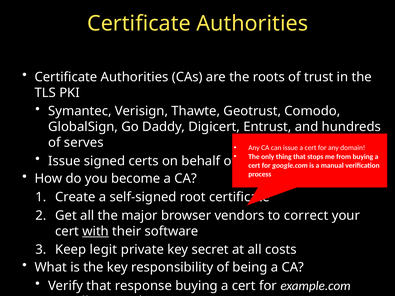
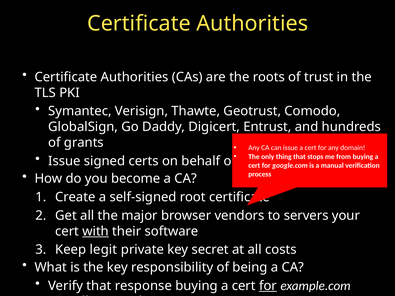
serves: serves -> grants (84, 143)
correct: correct -> servers (306, 216)
for underline: none -> present (268, 286)
